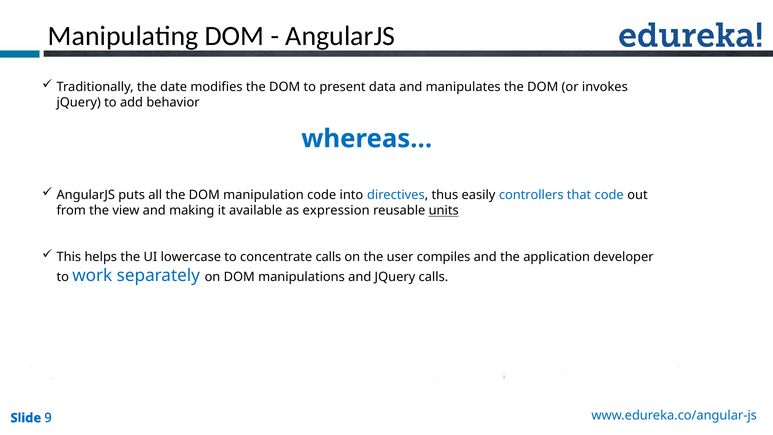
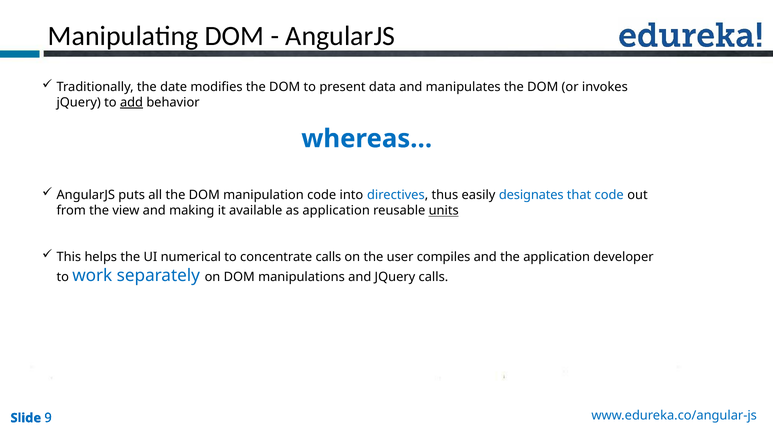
add underline: none -> present (132, 102)
controllers: controllers -> designates (531, 195)
as expression: expression -> application (336, 211)
lowercase: lowercase -> numerical (191, 257)
